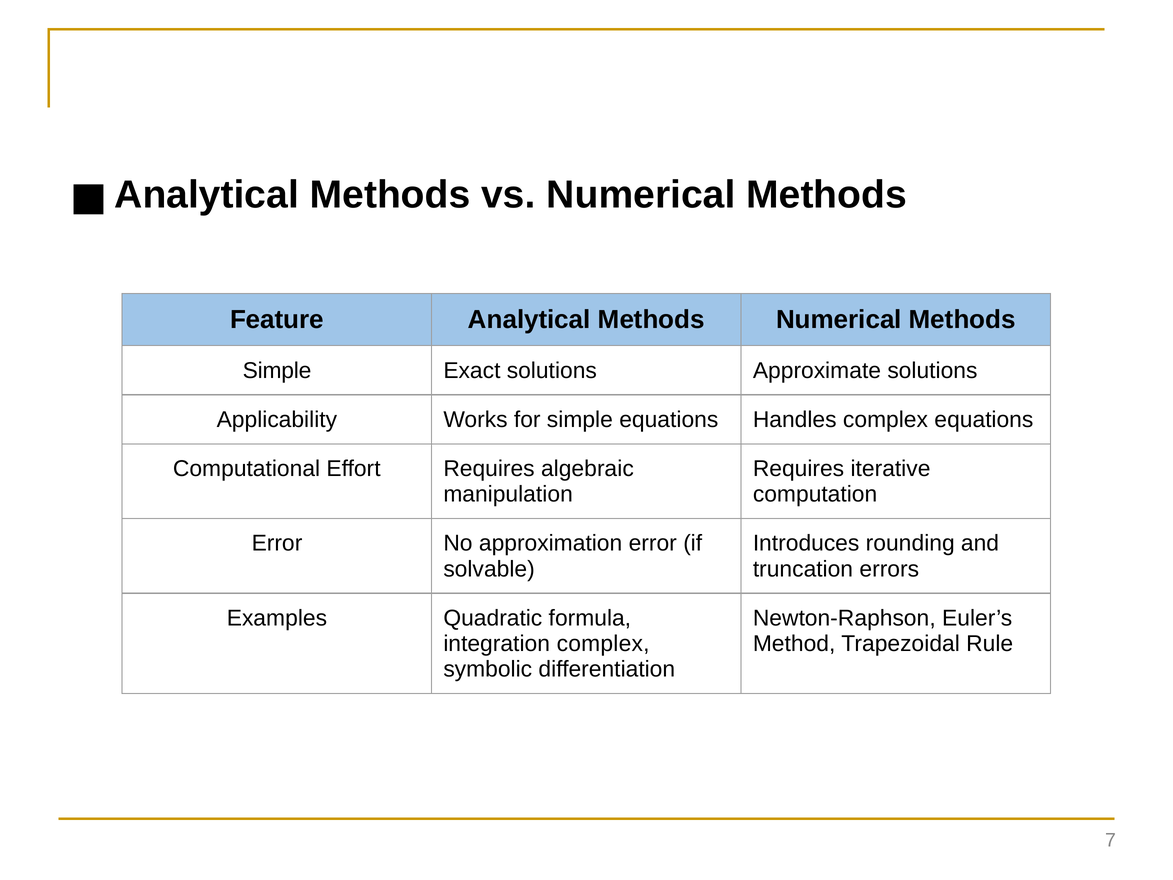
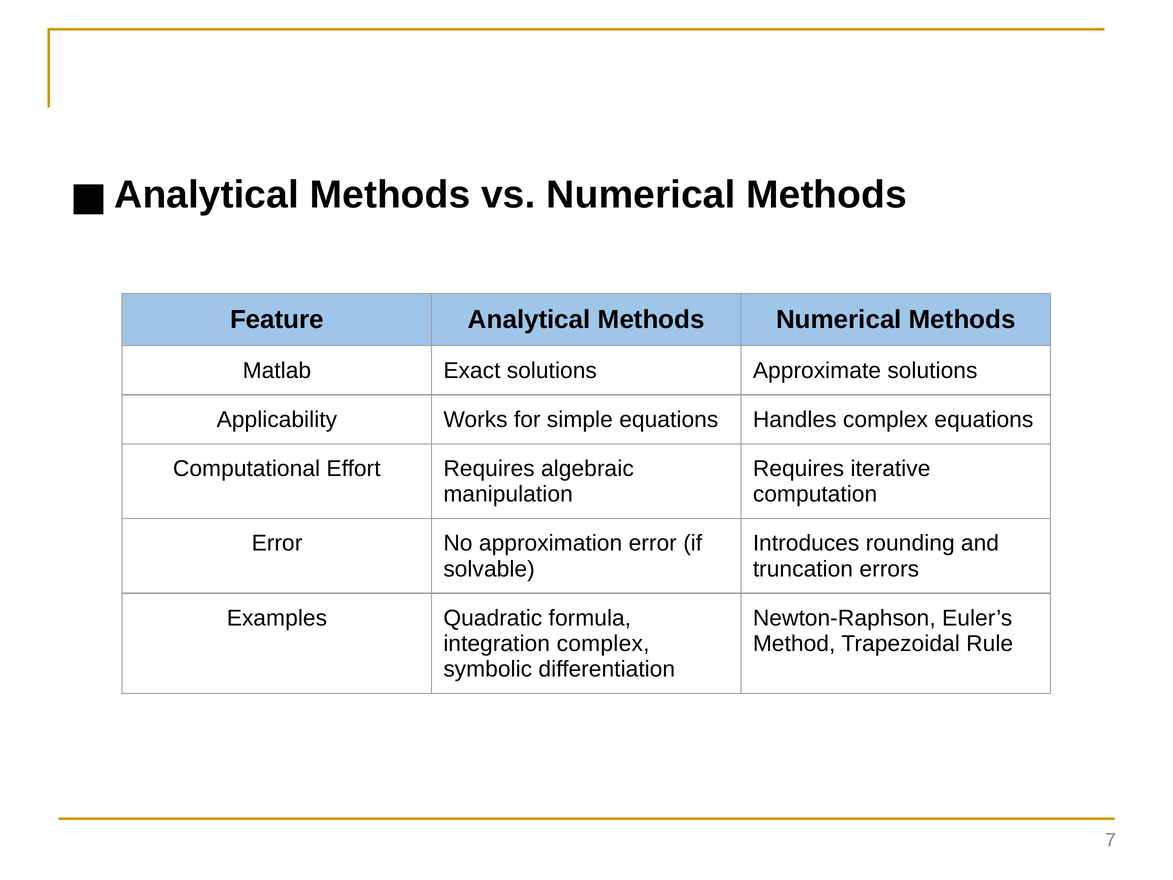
Simple: Simple -> Matlab (277, 371)
